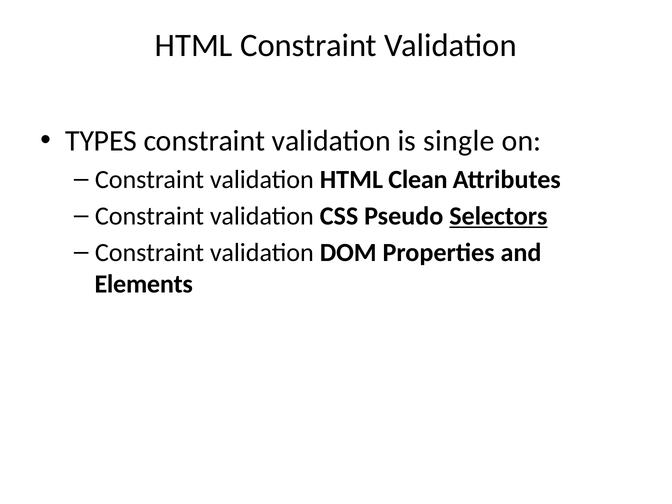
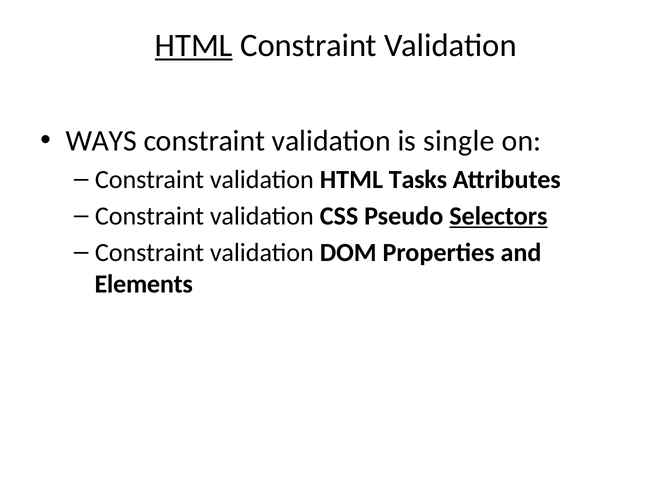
HTML underline: none -> present (194, 45)
TYPES: TYPES -> WAYS (101, 141)
Clean: Clean -> Tasks (418, 180)
